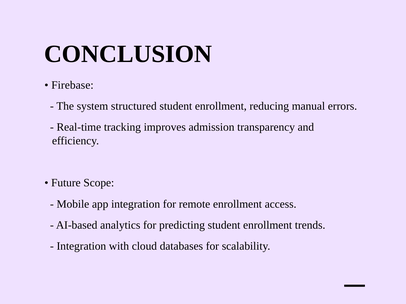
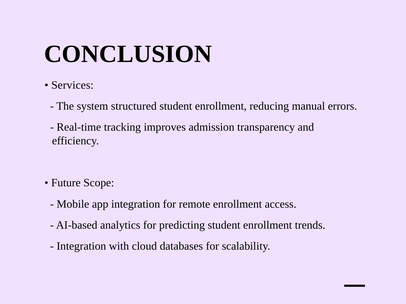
Firebase: Firebase -> Services (72, 85)
